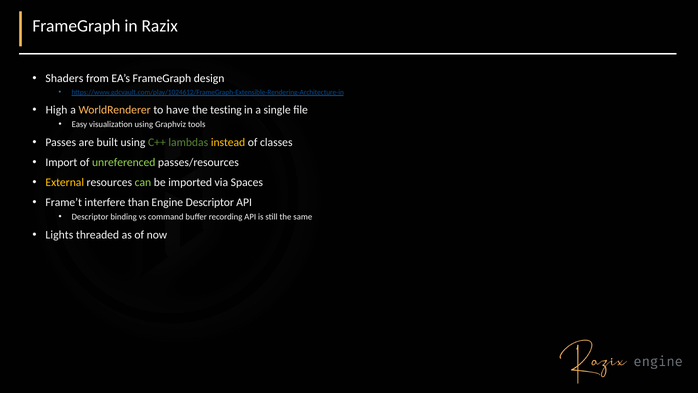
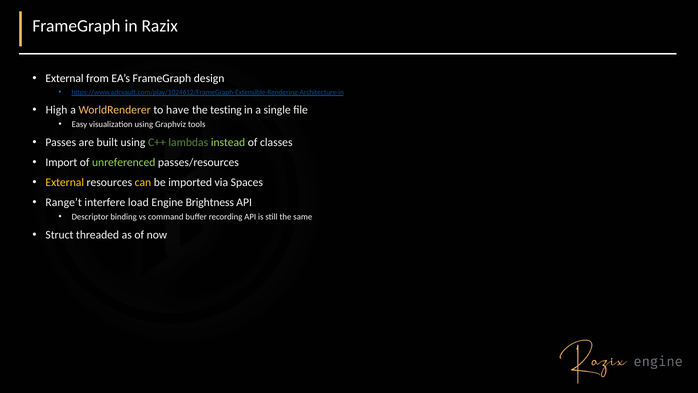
Shaders: Shaders -> External (65, 78)
instead colour: yellow -> light green (228, 143)
can colour: light green -> yellow (143, 182)
Frame’t: Frame’t -> Range’t (64, 202)
than: than -> load (138, 202)
Engine Descriptor: Descriptor -> Brightness (210, 202)
Lights: Lights -> Struct (59, 235)
